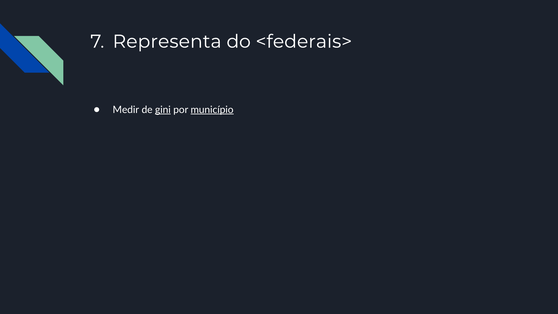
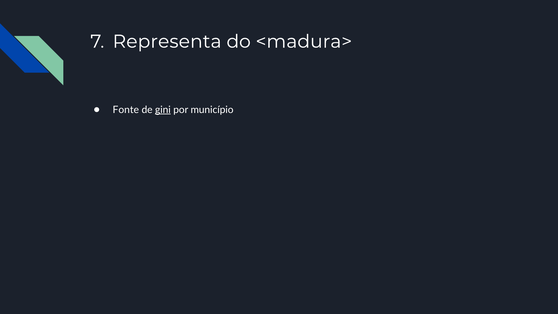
<federais>: <federais> -> <madura> (304, 42)
Medir: Medir -> Fonte (126, 110)
município underline: present -> none (212, 110)
